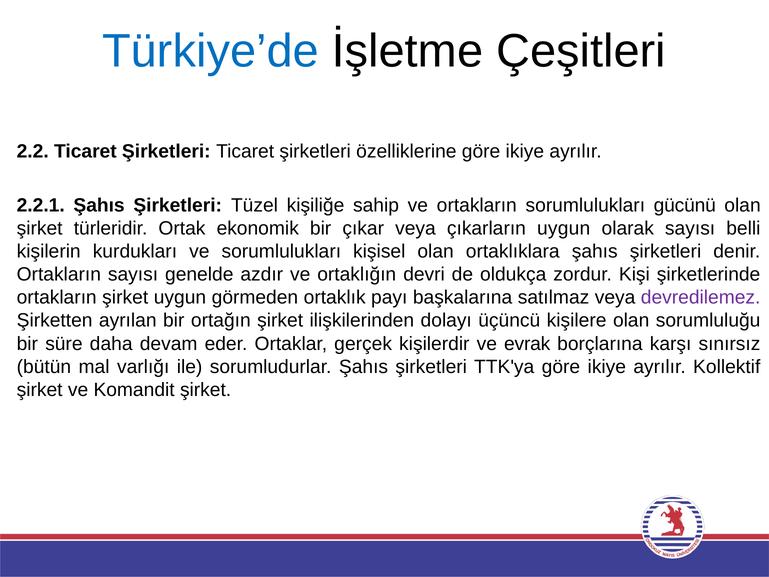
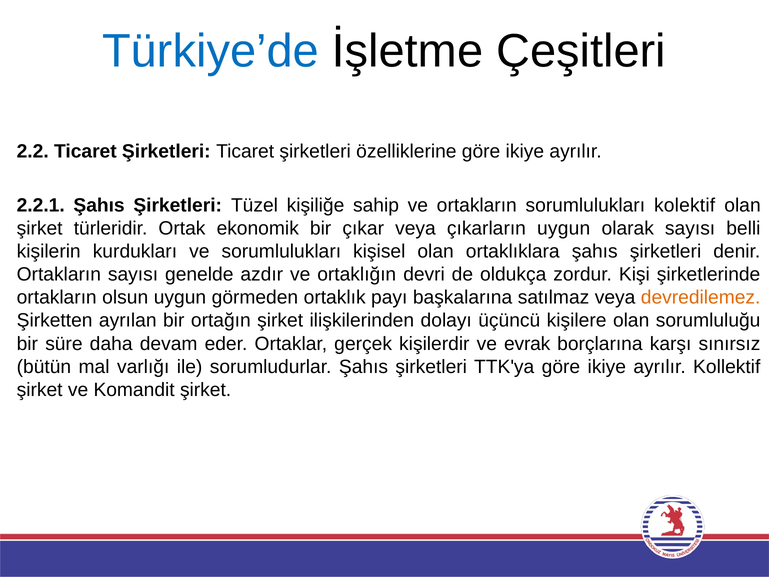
gücünü: gücünü -> kolektif (685, 205)
ortakların şirket: şirket -> olsun (125, 297)
devredilemez colour: purple -> orange (701, 297)
